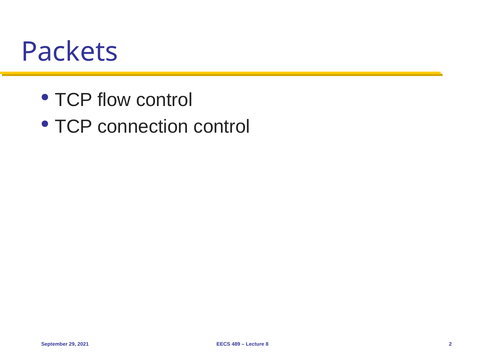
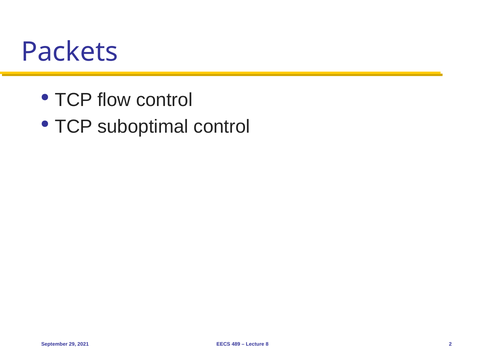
connection: connection -> suboptimal (143, 126)
